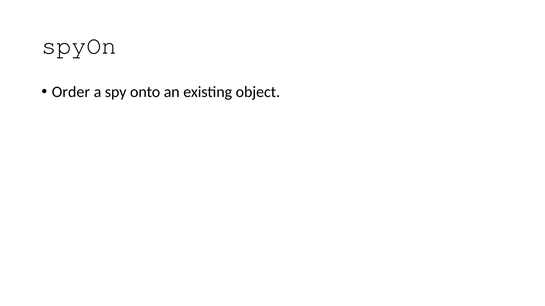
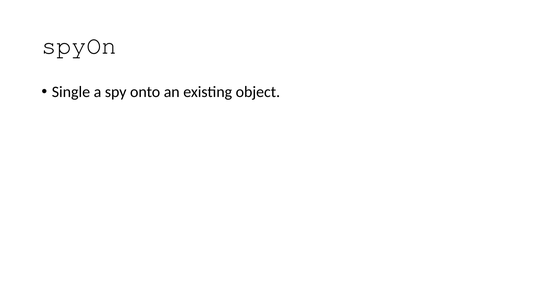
Order: Order -> Single (71, 92)
